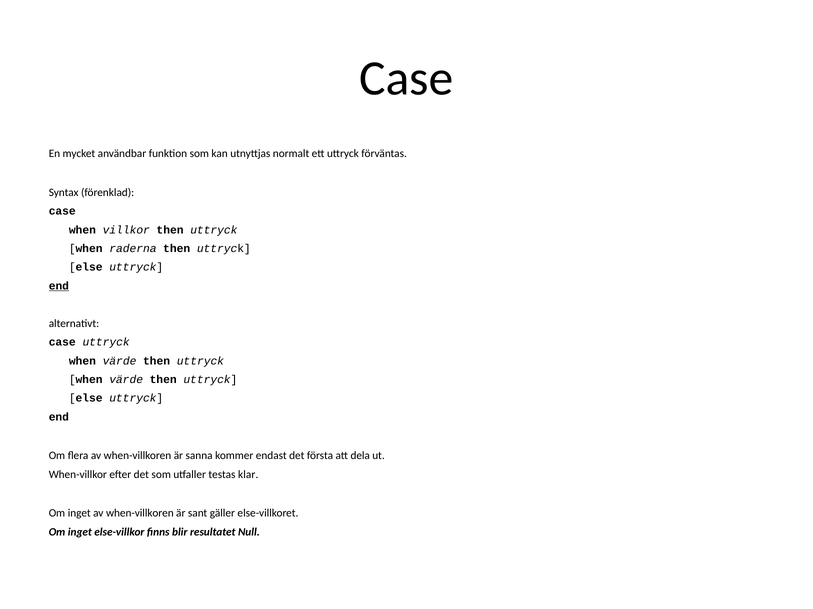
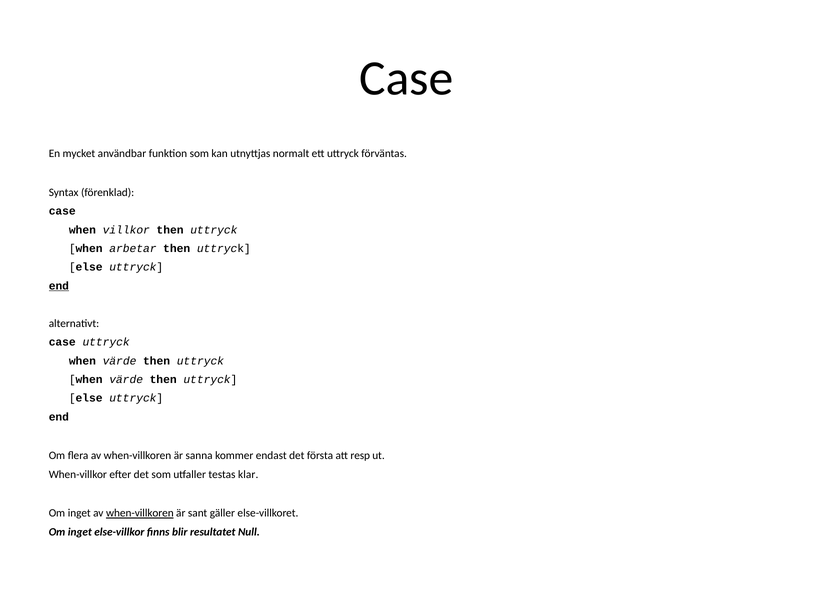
raderna: raderna -> arbetar (133, 249)
dela: dela -> resp (360, 456)
when-villkoren underline: none -> present (140, 514)
